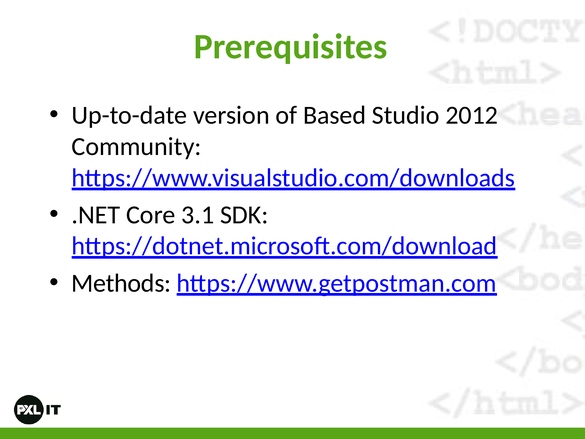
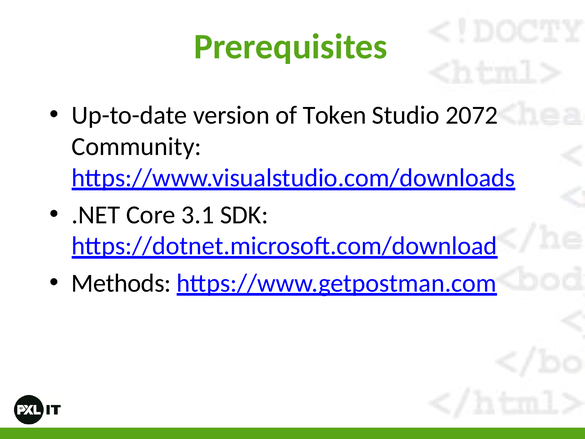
Based: Based -> Token (335, 115)
2012: 2012 -> 2072 (472, 115)
